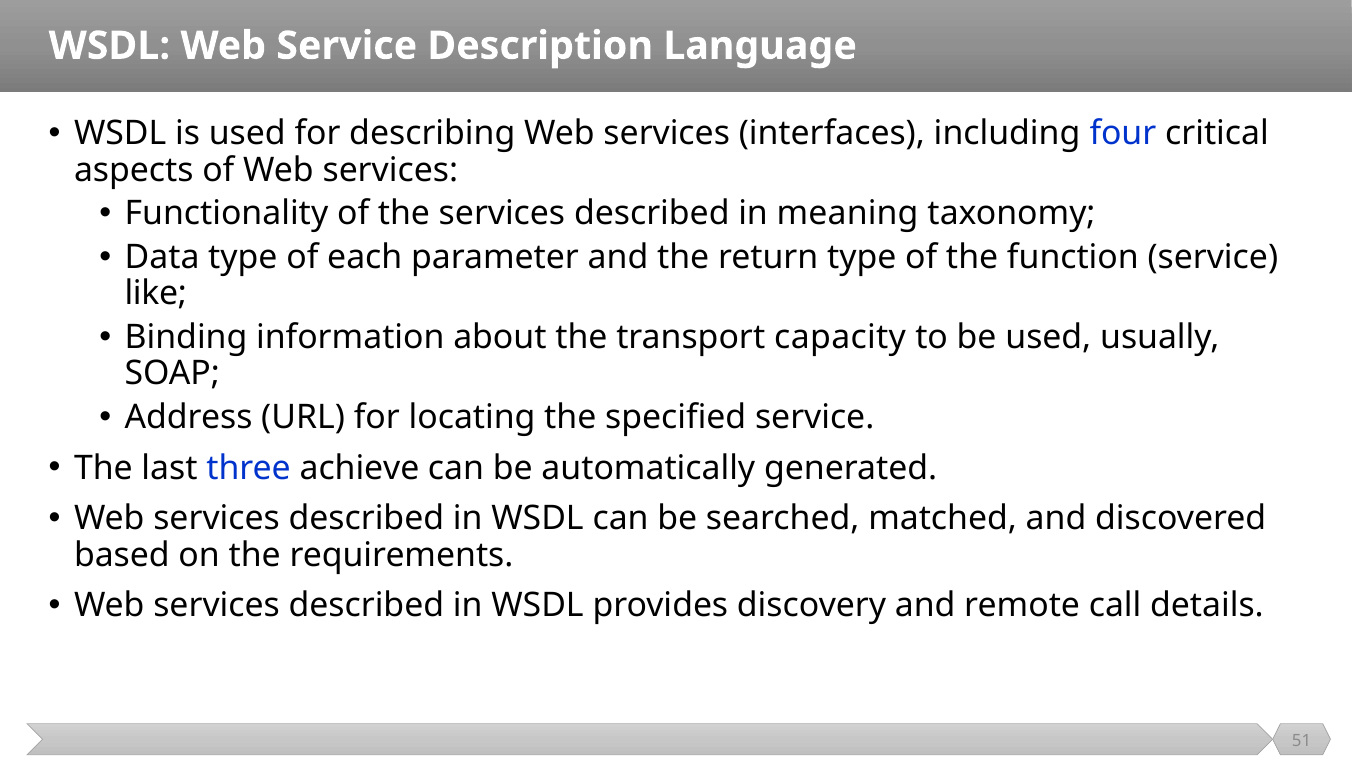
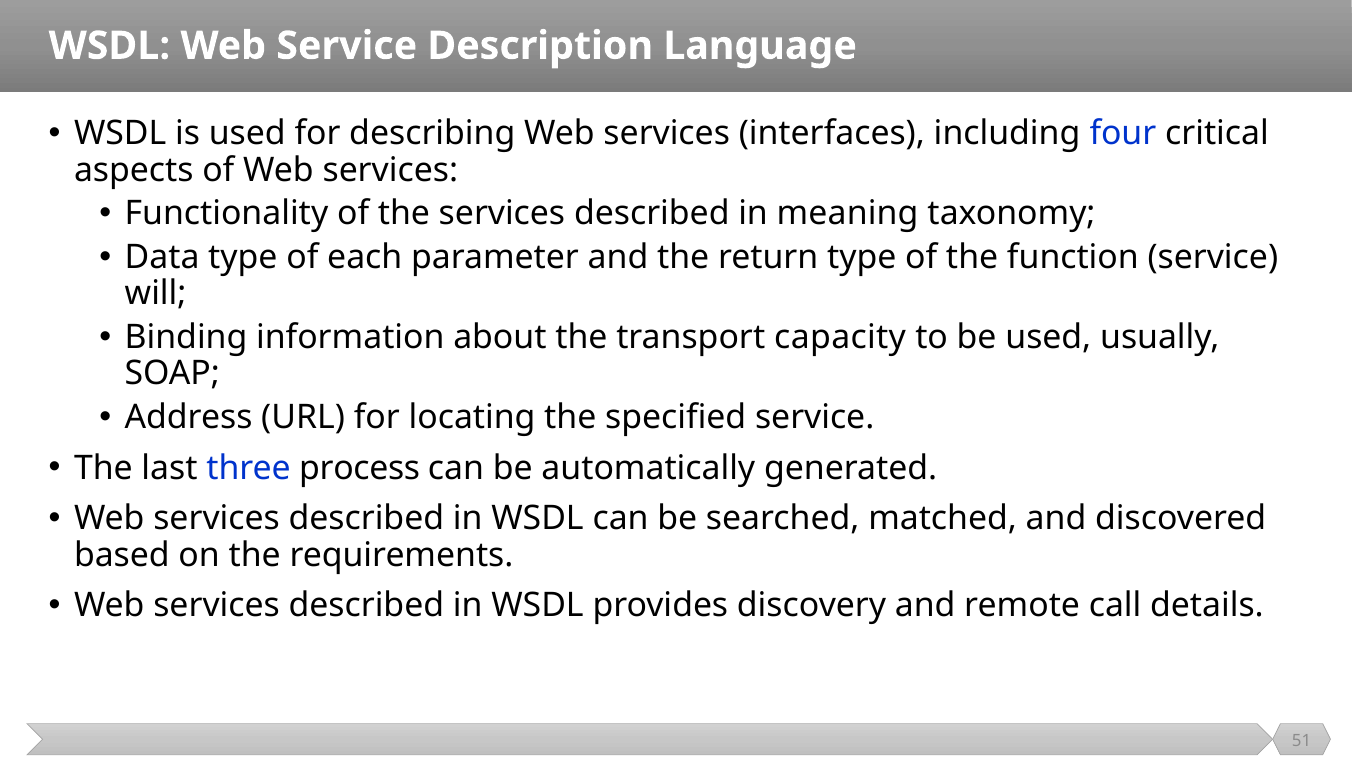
like: like -> will (156, 294)
achieve: achieve -> process (360, 468)
